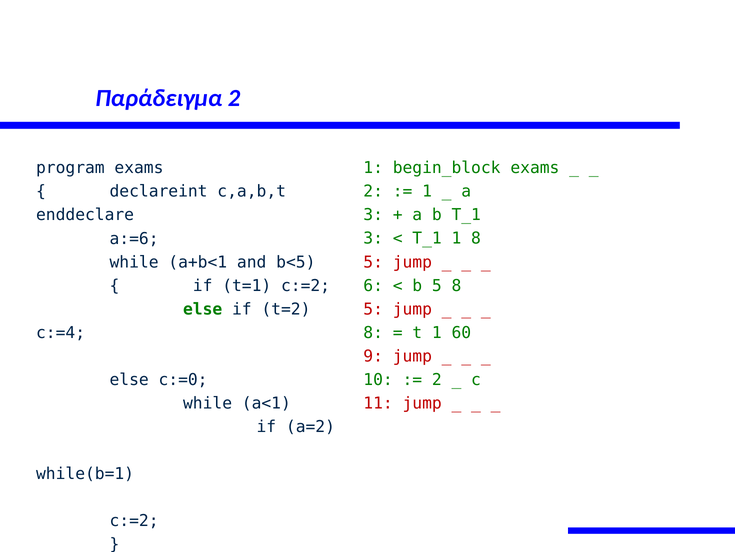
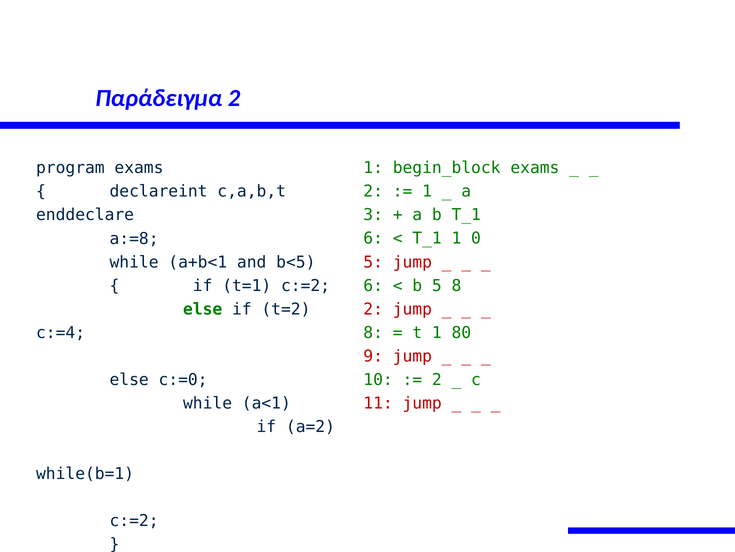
3: 3 -> 6 (373, 238)
1 8: 8 -> 0 (476, 238)
a:=6: a:=6 -> a:=8 (134, 238)
5: 5 -> 2 (373, 309)
60: 60 -> 80 (461, 332)
